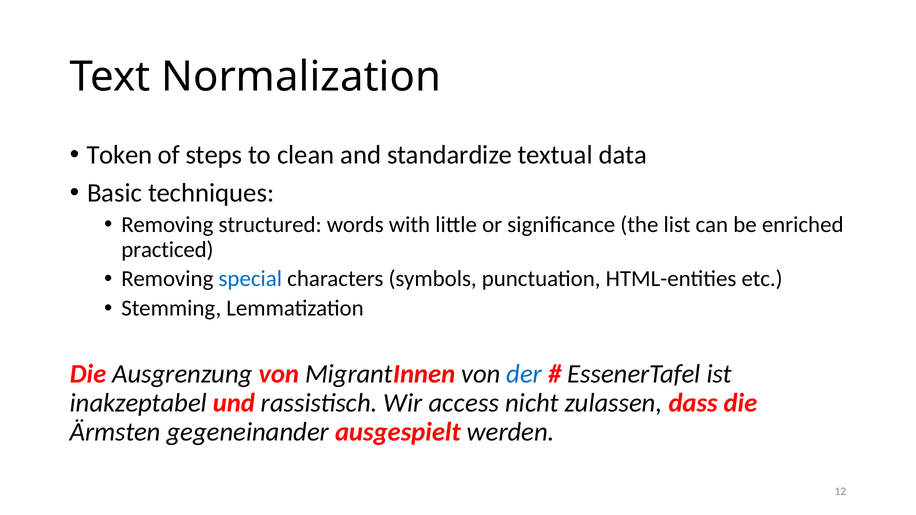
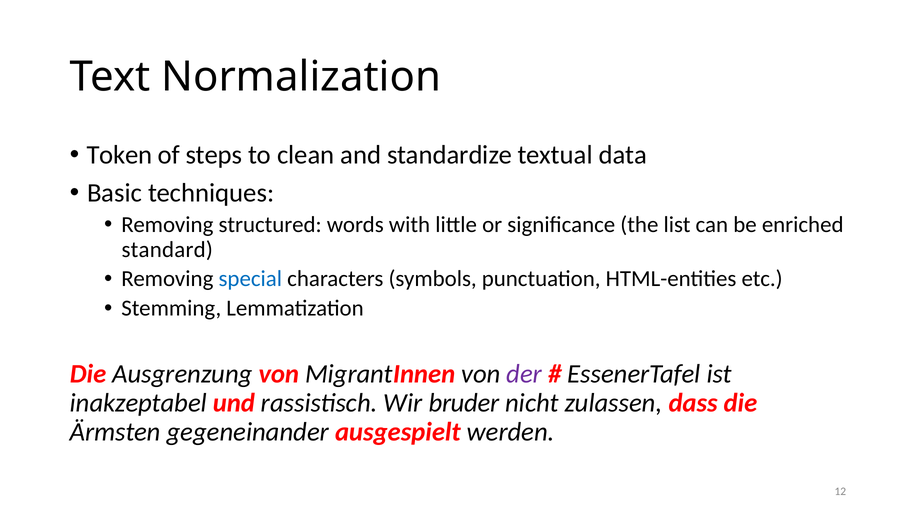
practiced: practiced -> standard (167, 250)
der colour: blue -> purple (524, 374)
access: access -> bruder (464, 403)
